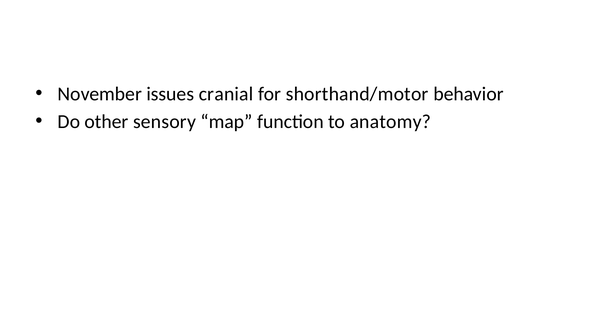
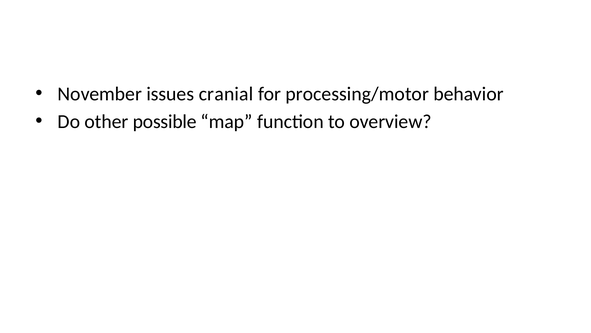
shorthand/motor: shorthand/motor -> processing/motor (357, 94)
sensory: sensory -> possible (165, 121)
anatomy: anatomy -> overview (390, 121)
